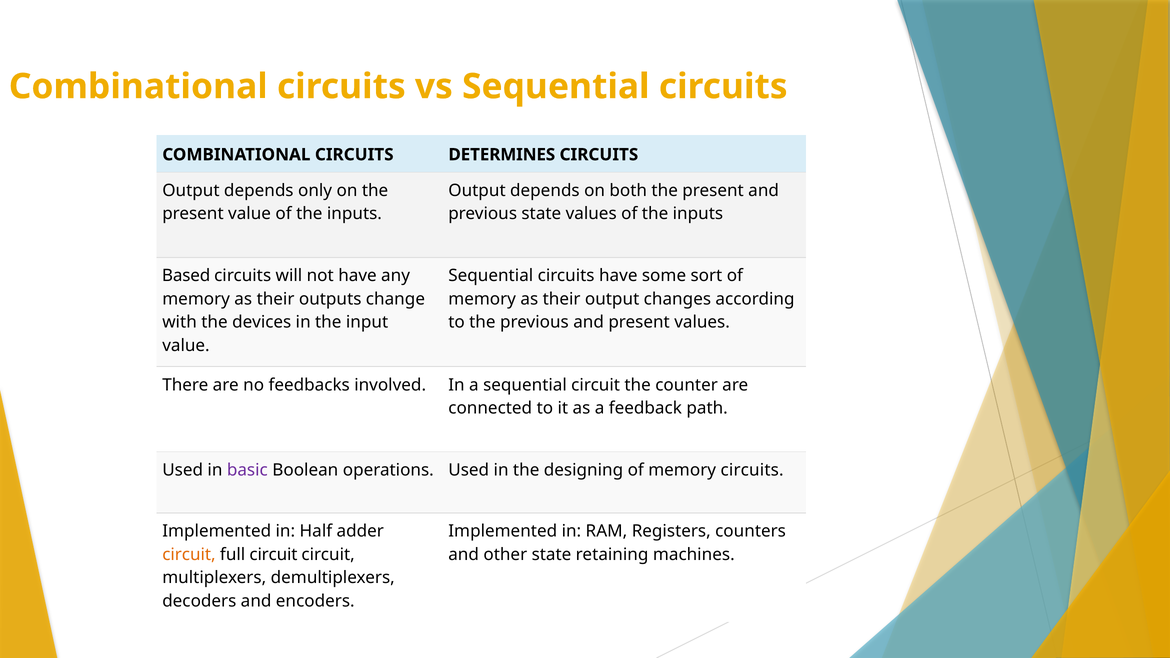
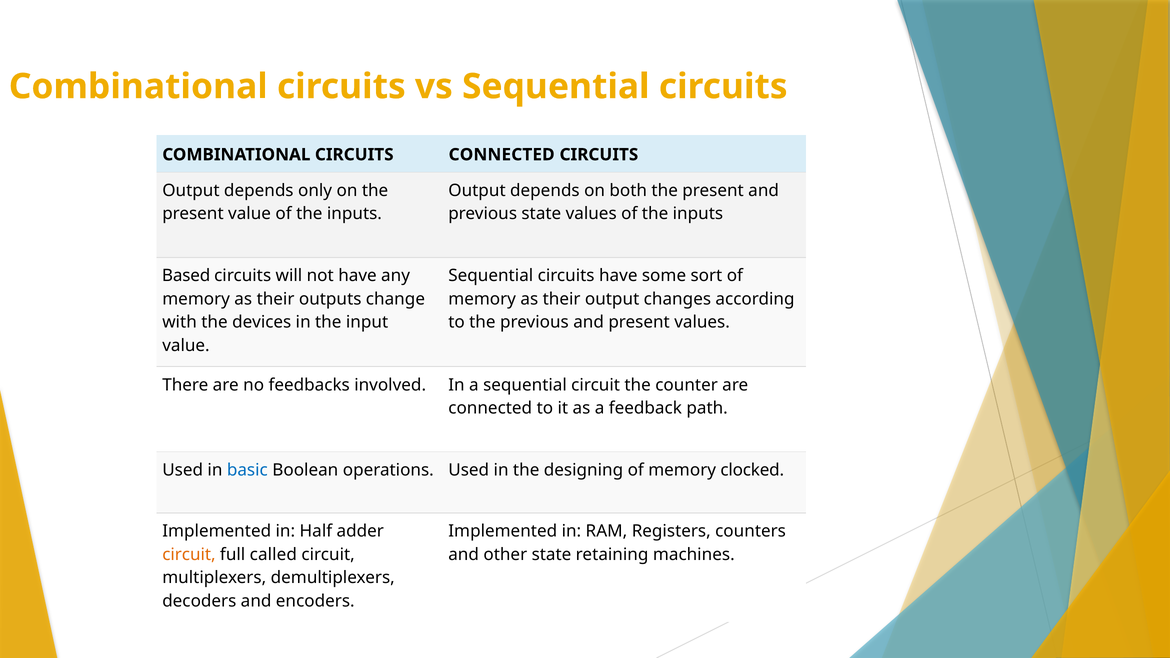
CIRCUITS DETERMINES: DETERMINES -> CONNECTED (502, 155)
basic colour: purple -> blue (247, 470)
memory circuits: circuits -> clocked (752, 470)
full circuit: circuit -> called (273, 555)
